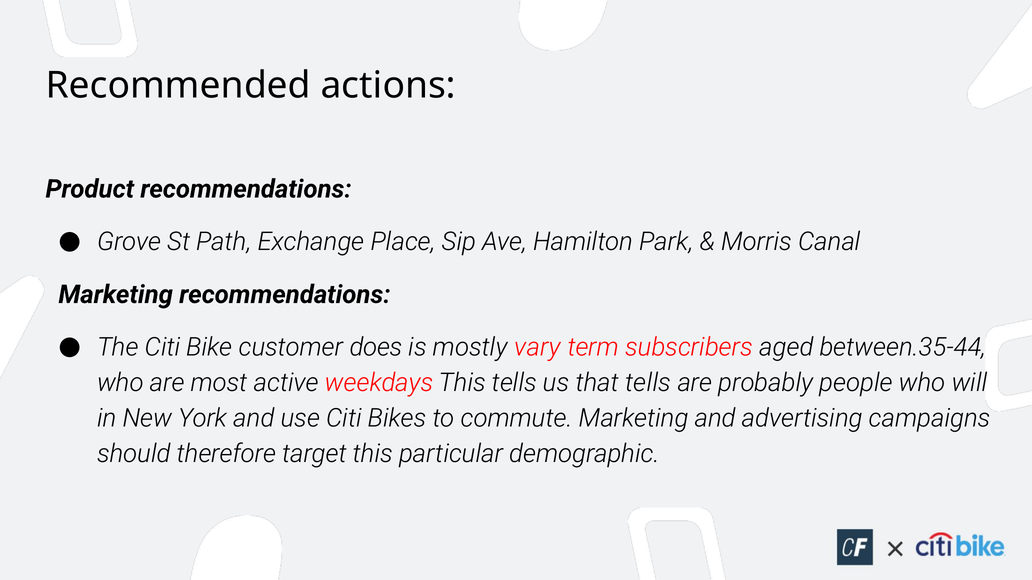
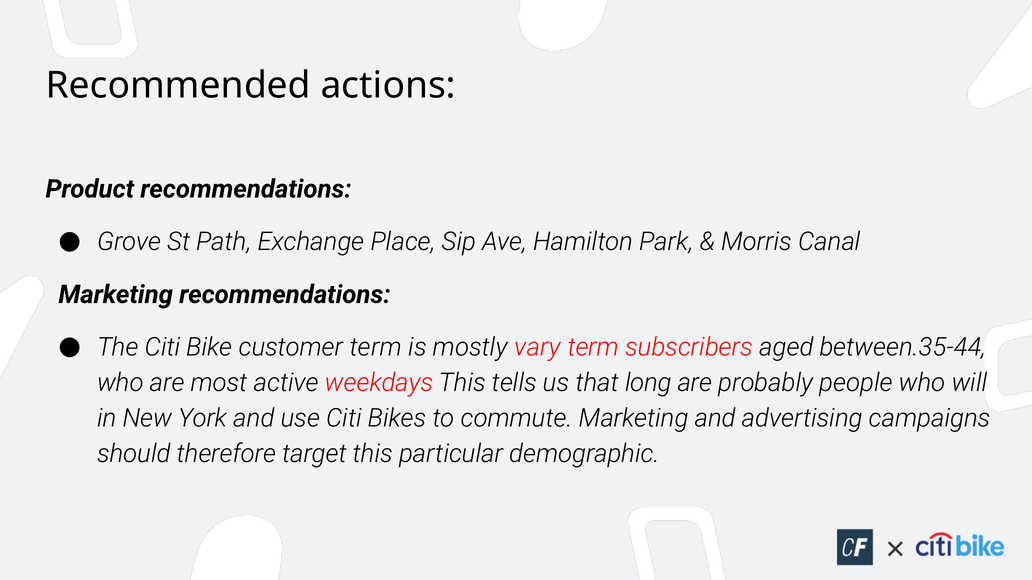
customer does: does -> term (376, 348)
that tells: tells -> long (648, 383)
